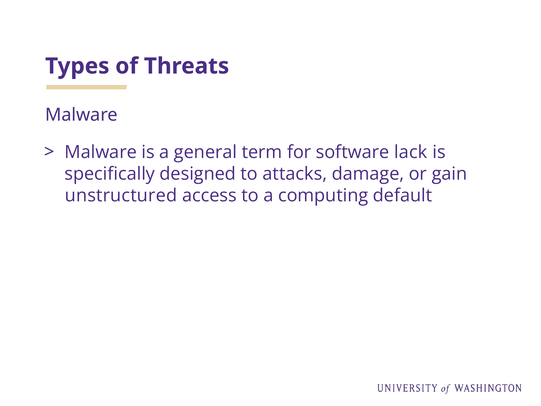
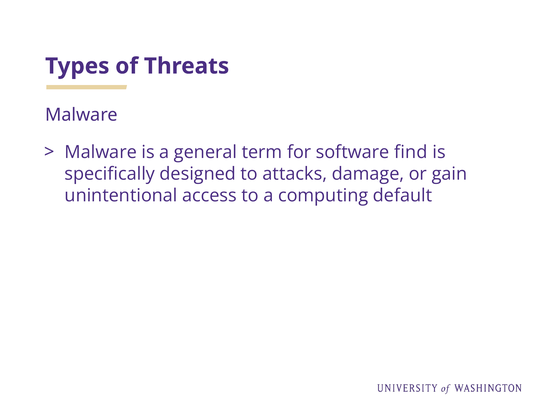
lack: lack -> find (411, 152)
unstructured: unstructured -> unintentional (121, 195)
